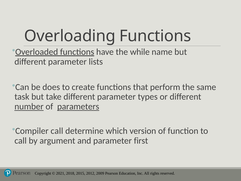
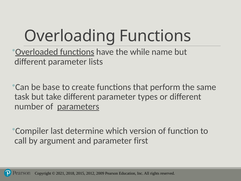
does: does -> base (51, 87)
number underline: present -> none (29, 106)
Compiler call: call -> last (57, 131)
